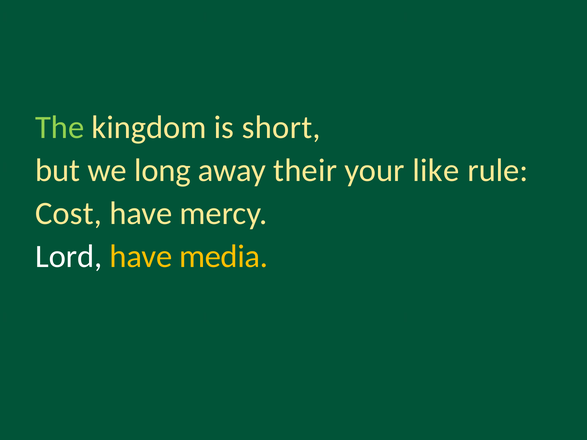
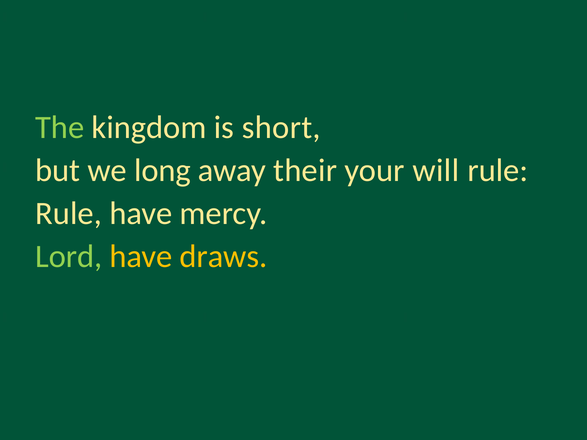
like: like -> will (436, 170)
Cost: Cost -> Rule (69, 214)
Lord colour: white -> light green (69, 257)
media: media -> draws (223, 257)
